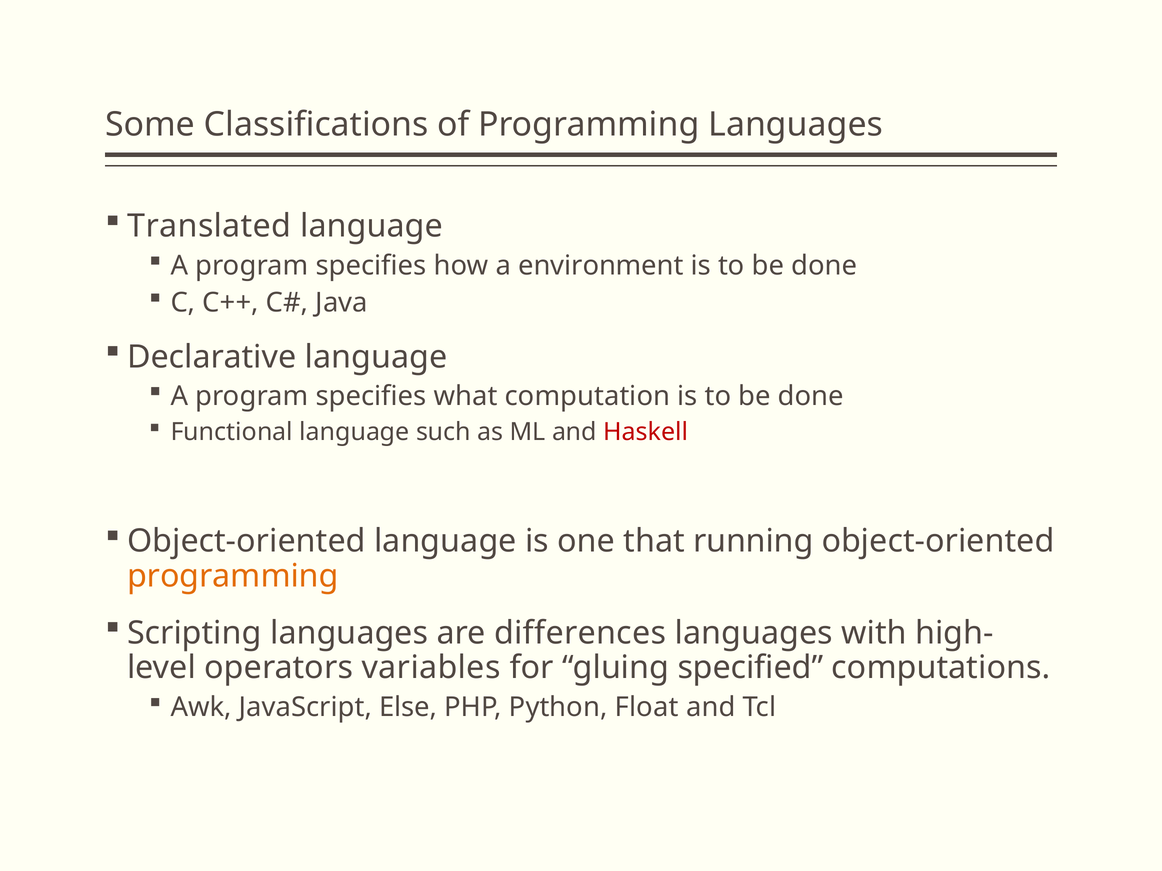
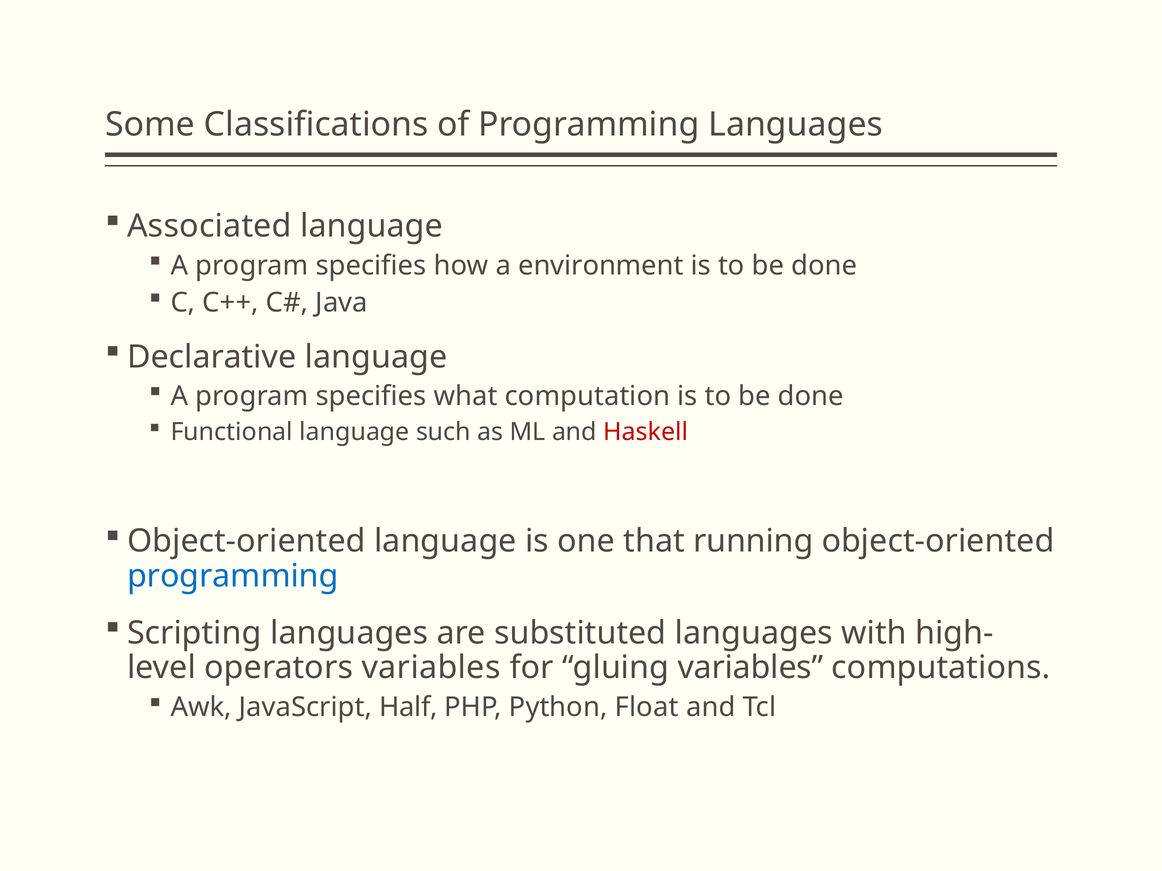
Translated: Translated -> Associated (209, 226)
programming colour: orange -> blue (233, 577)
differences: differences -> substituted (580, 633)
gluing specified: specified -> variables (750, 668)
Else: Else -> Half (408, 708)
